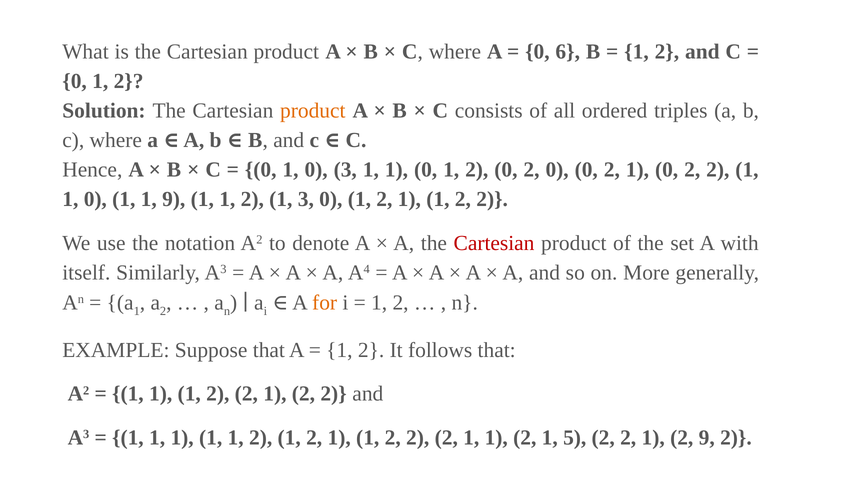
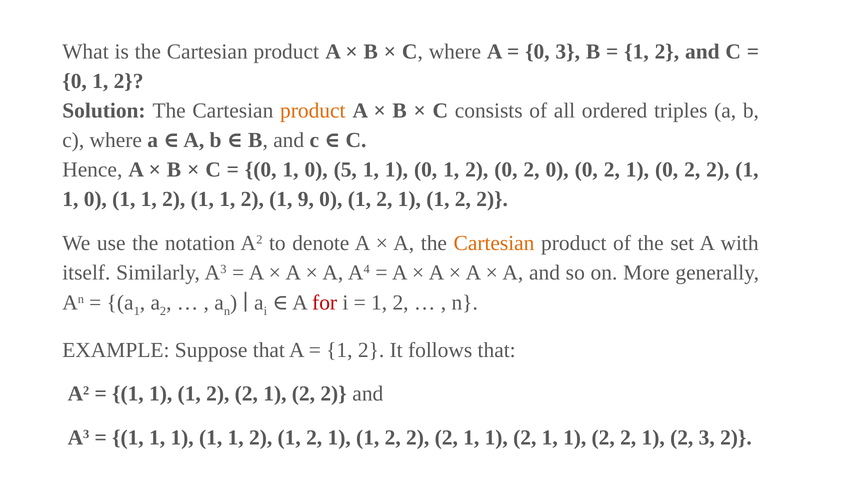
0 6: 6 -> 3 (568, 52)
0 3: 3 -> 5 (345, 170)
0 1 1 9: 9 -> 2 (174, 200)
1 3: 3 -> 9 (306, 200)
Cartesian colour: red -> orange (494, 243)
for colour: orange -> red (325, 303)
5: 5 -> 1 (575, 438)
2 9: 9 -> 3 (707, 438)
